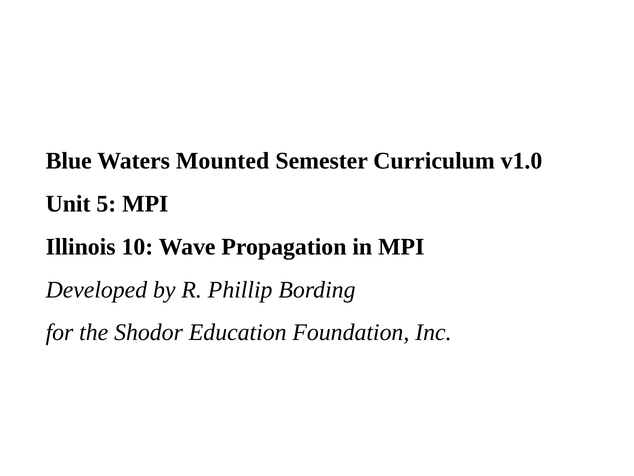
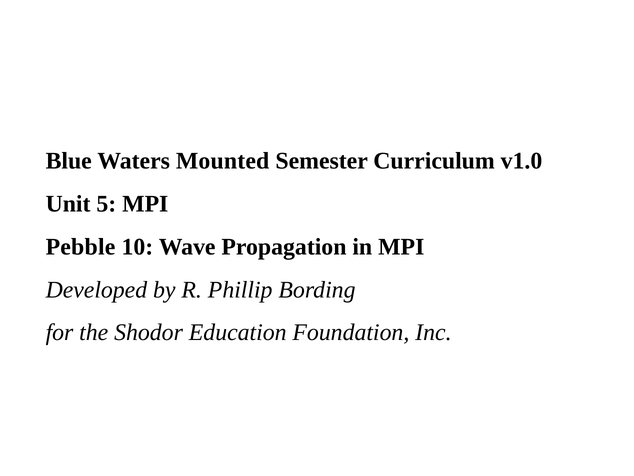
Illinois: Illinois -> Pebble (80, 247)
